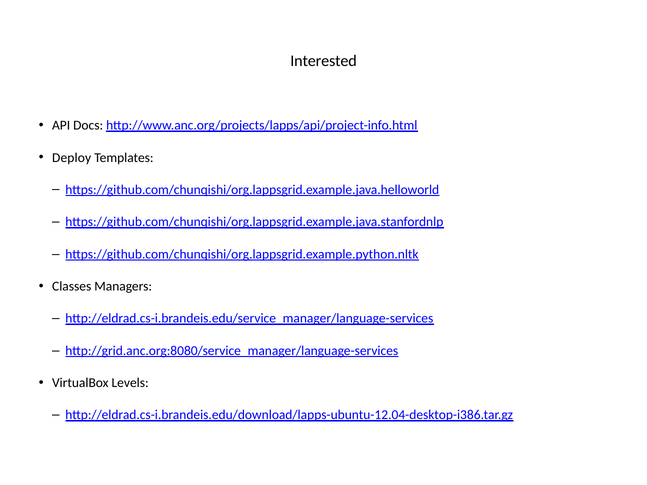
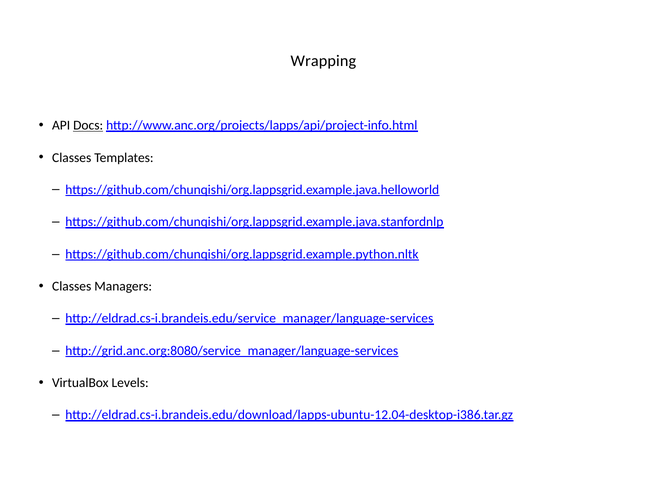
Interested: Interested -> Wrapping (323, 61)
Docs underline: none -> present (88, 125)
Deploy: Deploy -> Classes (72, 158)
